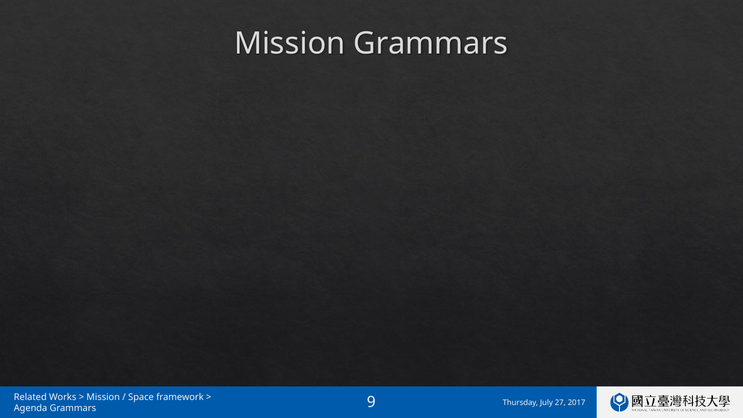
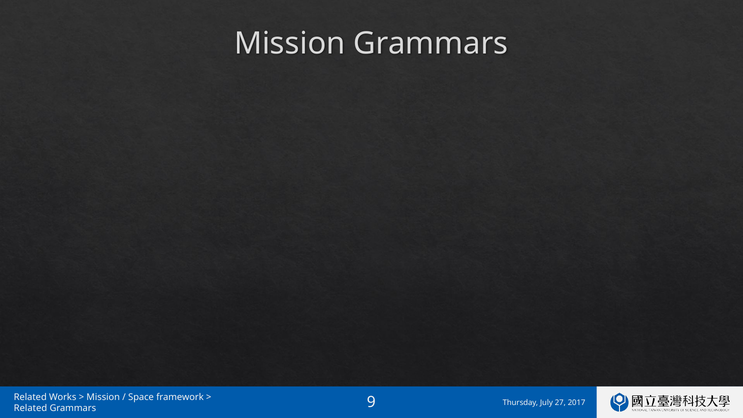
Agenda: Agenda -> Related (30, 408)
